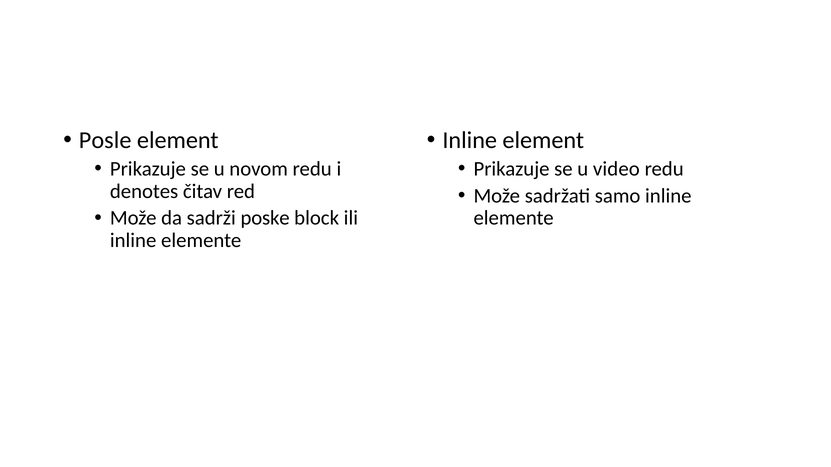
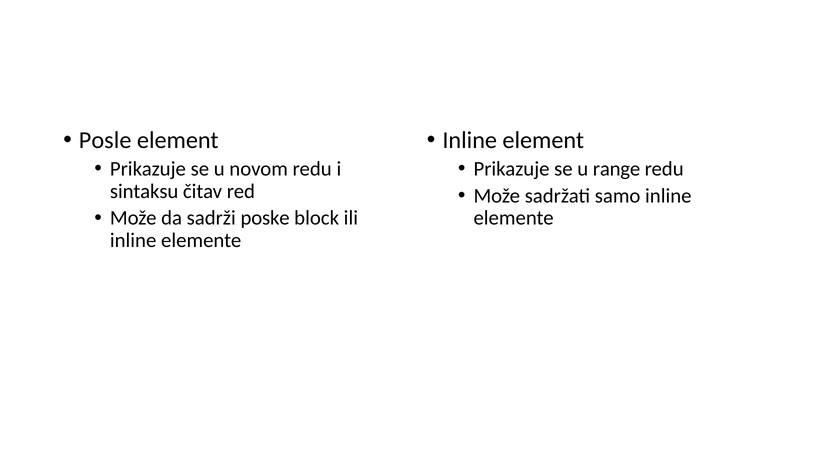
video: video -> range (617, 169)
denotes: denotes -> sintaksu (144, 192)
